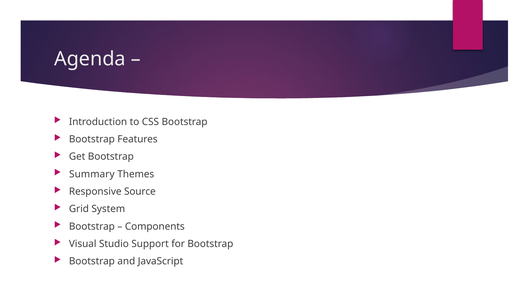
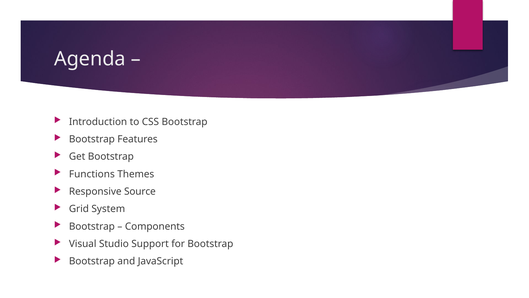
Summary: Summary -> Functions (92, 174)
